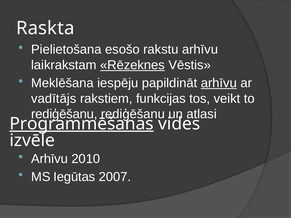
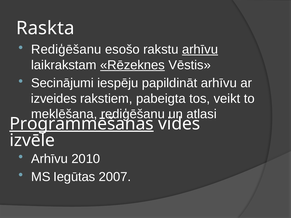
Pielietošana: Pielietošana -> Rediģēšanu (66, 50)
arhīvu underline: none -> present (200, 50)
Meklēšana: Meklēšana -> Secinājumi (62, 83)
arhīvu underline: present -> none (219, 83)
vadītājs: vadītājs -> izveides (54, 99)
funkcijas: funkcijas -> pabeigta (161, 99)
rediģēšanu: rediģēšanu -> meklēšana (64, 114)
